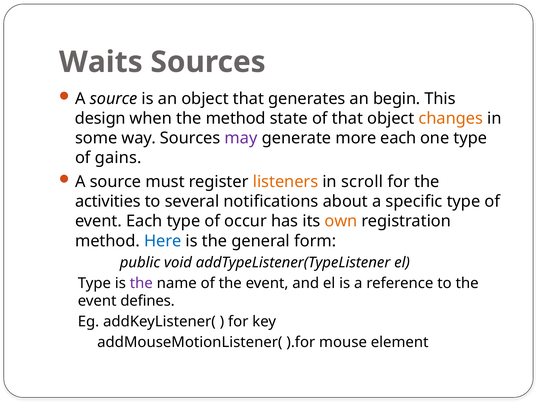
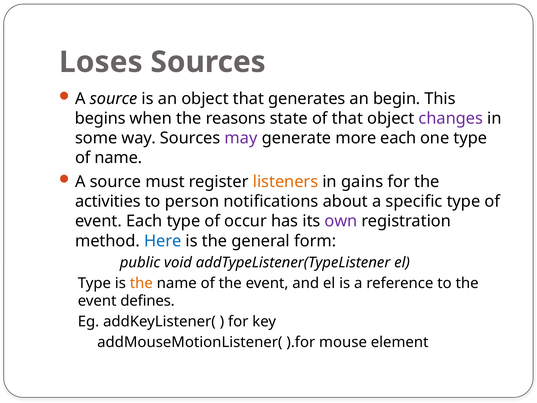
Waits: Waits -> Loses (101, 62)
design: design -> begins (100, 118)
the method: method -> reasons (236, 118)
changes colour: orange -> purple (451, 118)
of gains: gains -> name (118, 158)
scroll: scroll -> gains (362, 182)
several: several -> person (192, 201)
own colour: orange -> purple (341, 221)
the colour: purple -> orange (141, 283)
